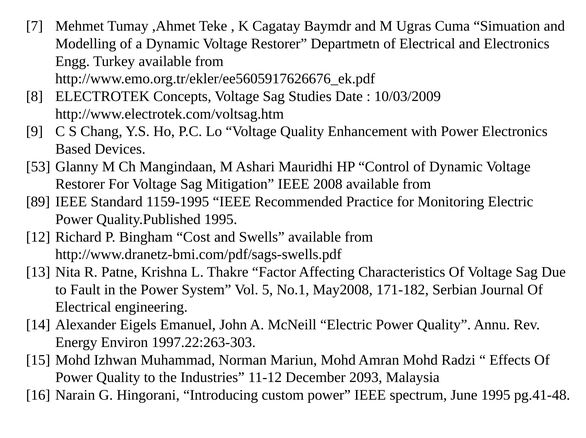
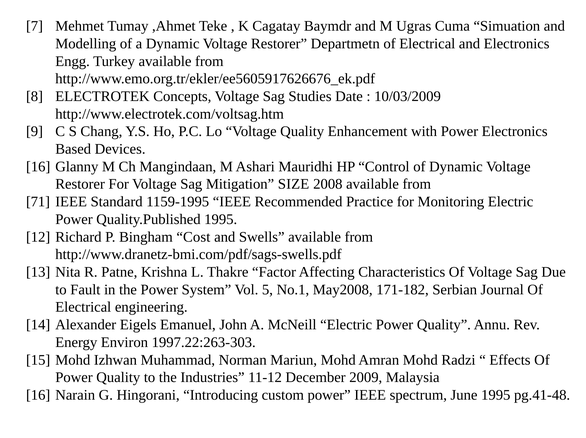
53: 53 -> 16 (38, 167)
Mitigation IEEE: IEEE -> SIZE (294, 184)
89: 89 -> 71 (38, 202)
2093: 2093 -> 2009 (366, 378)
